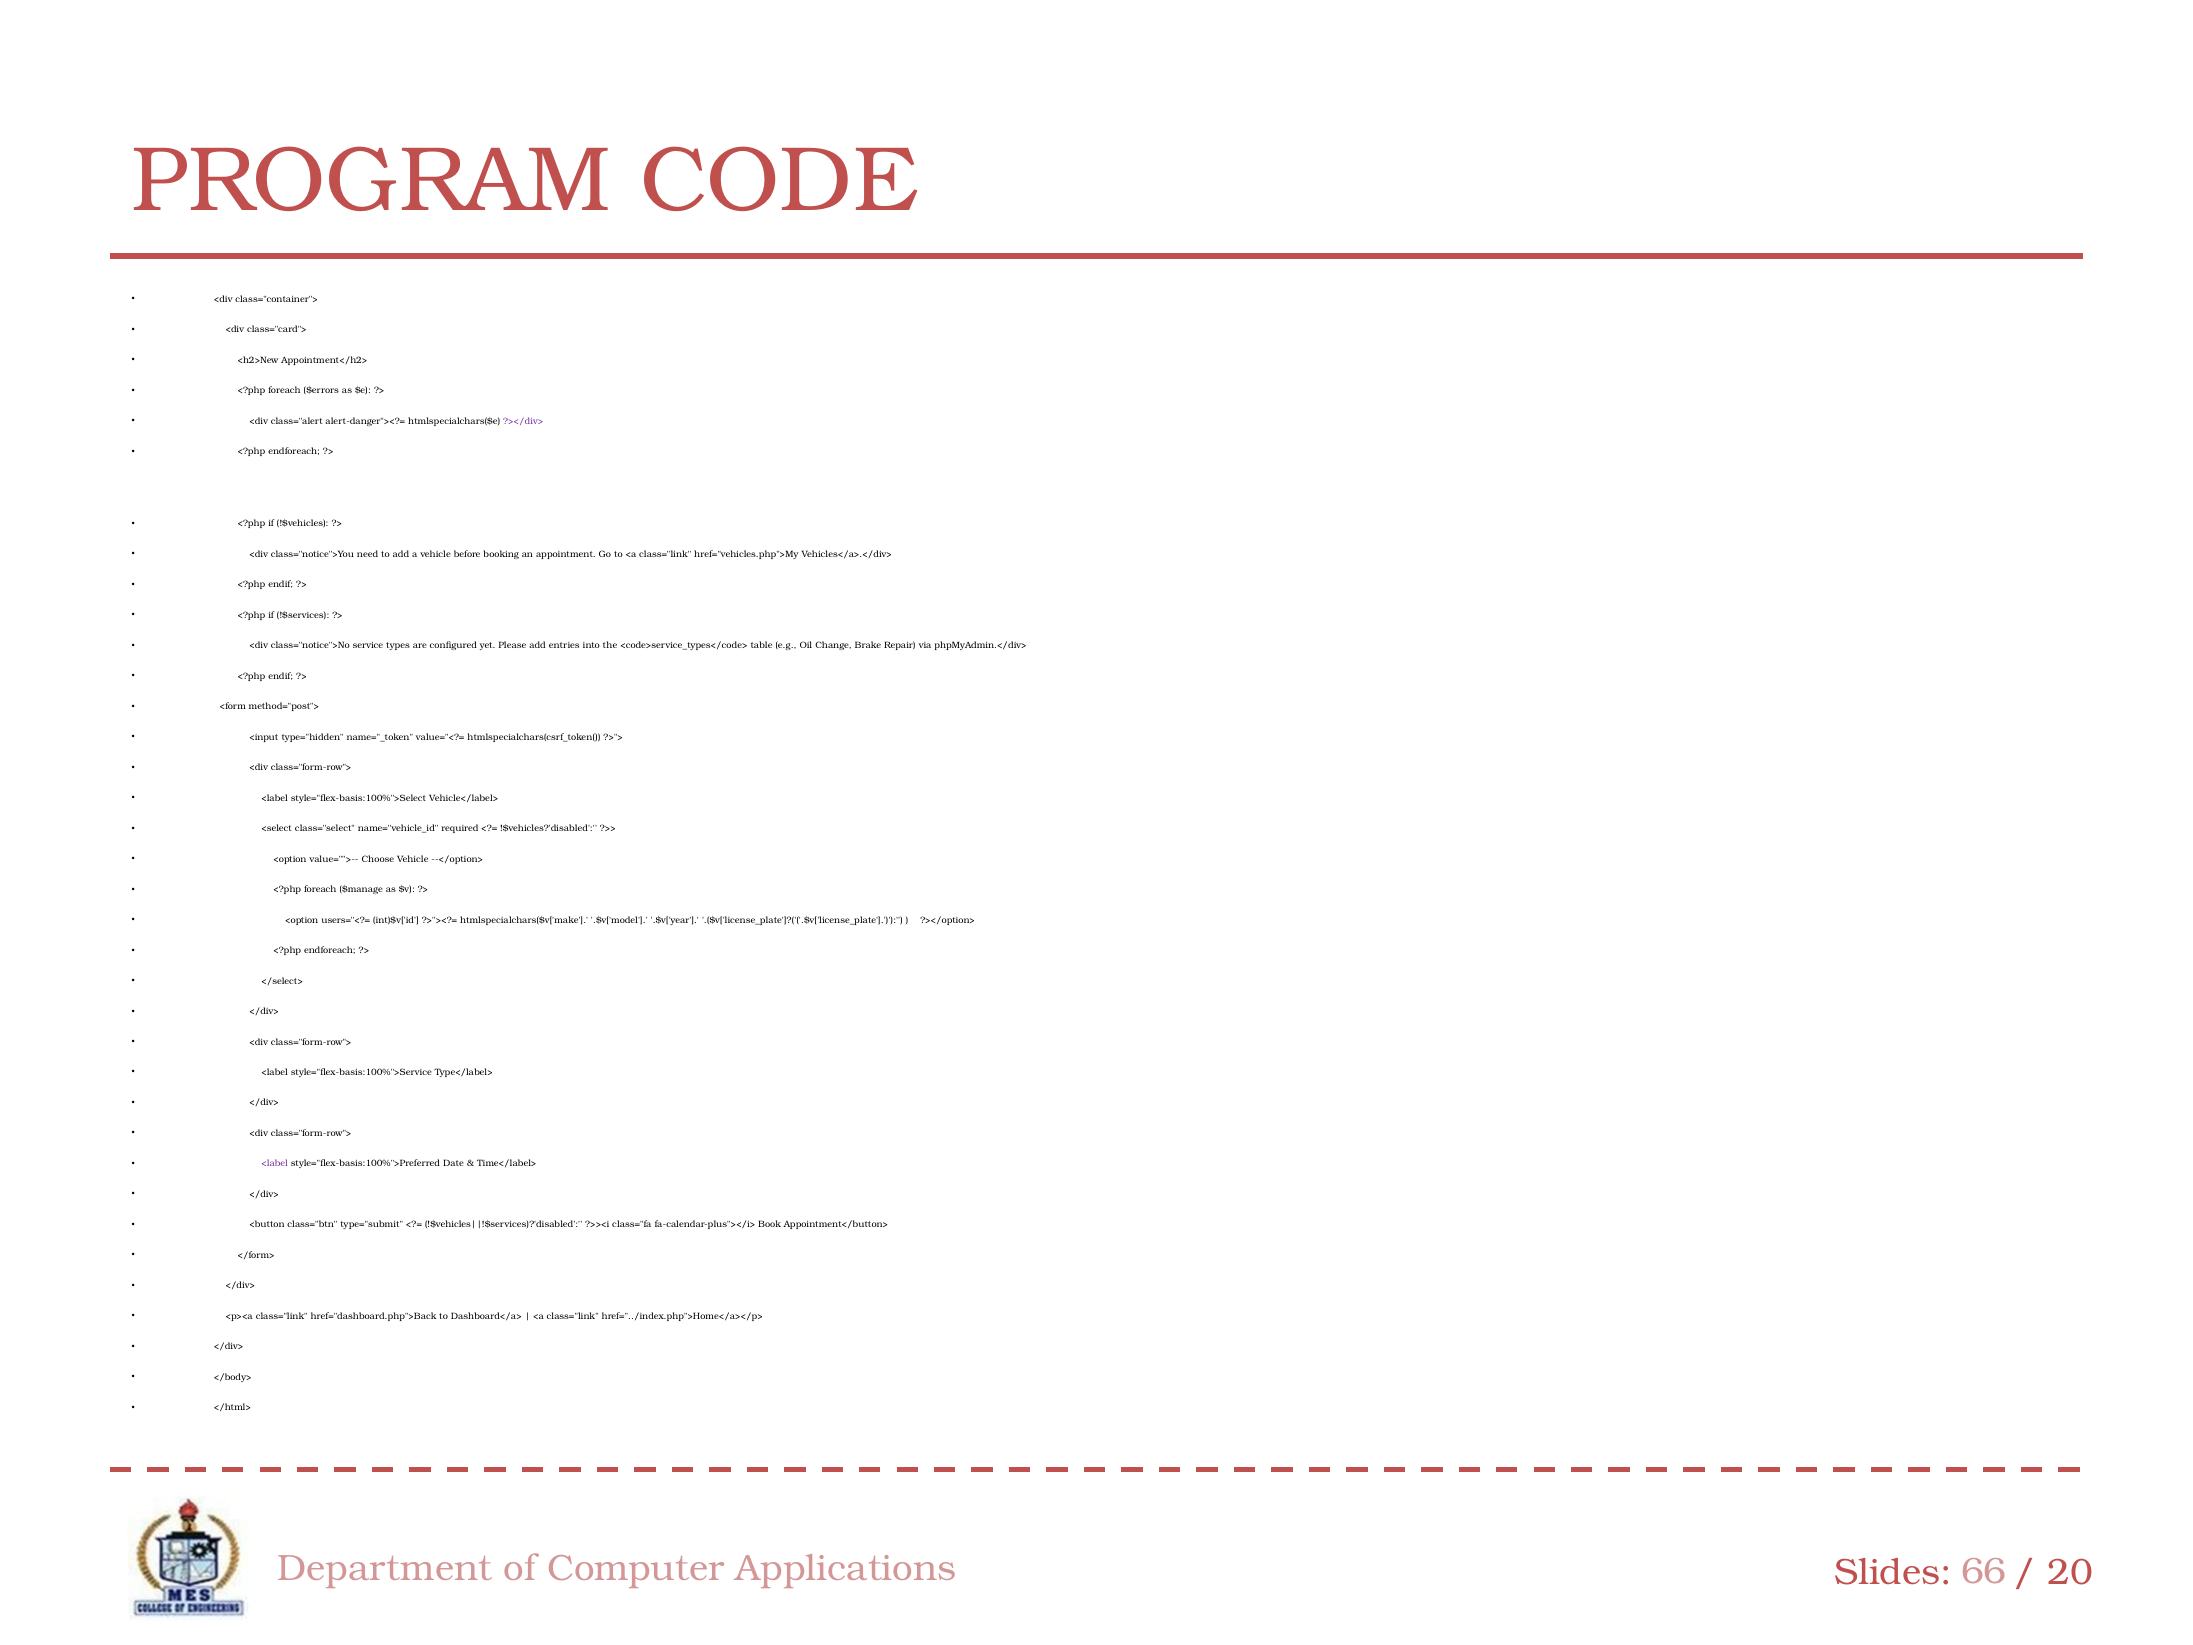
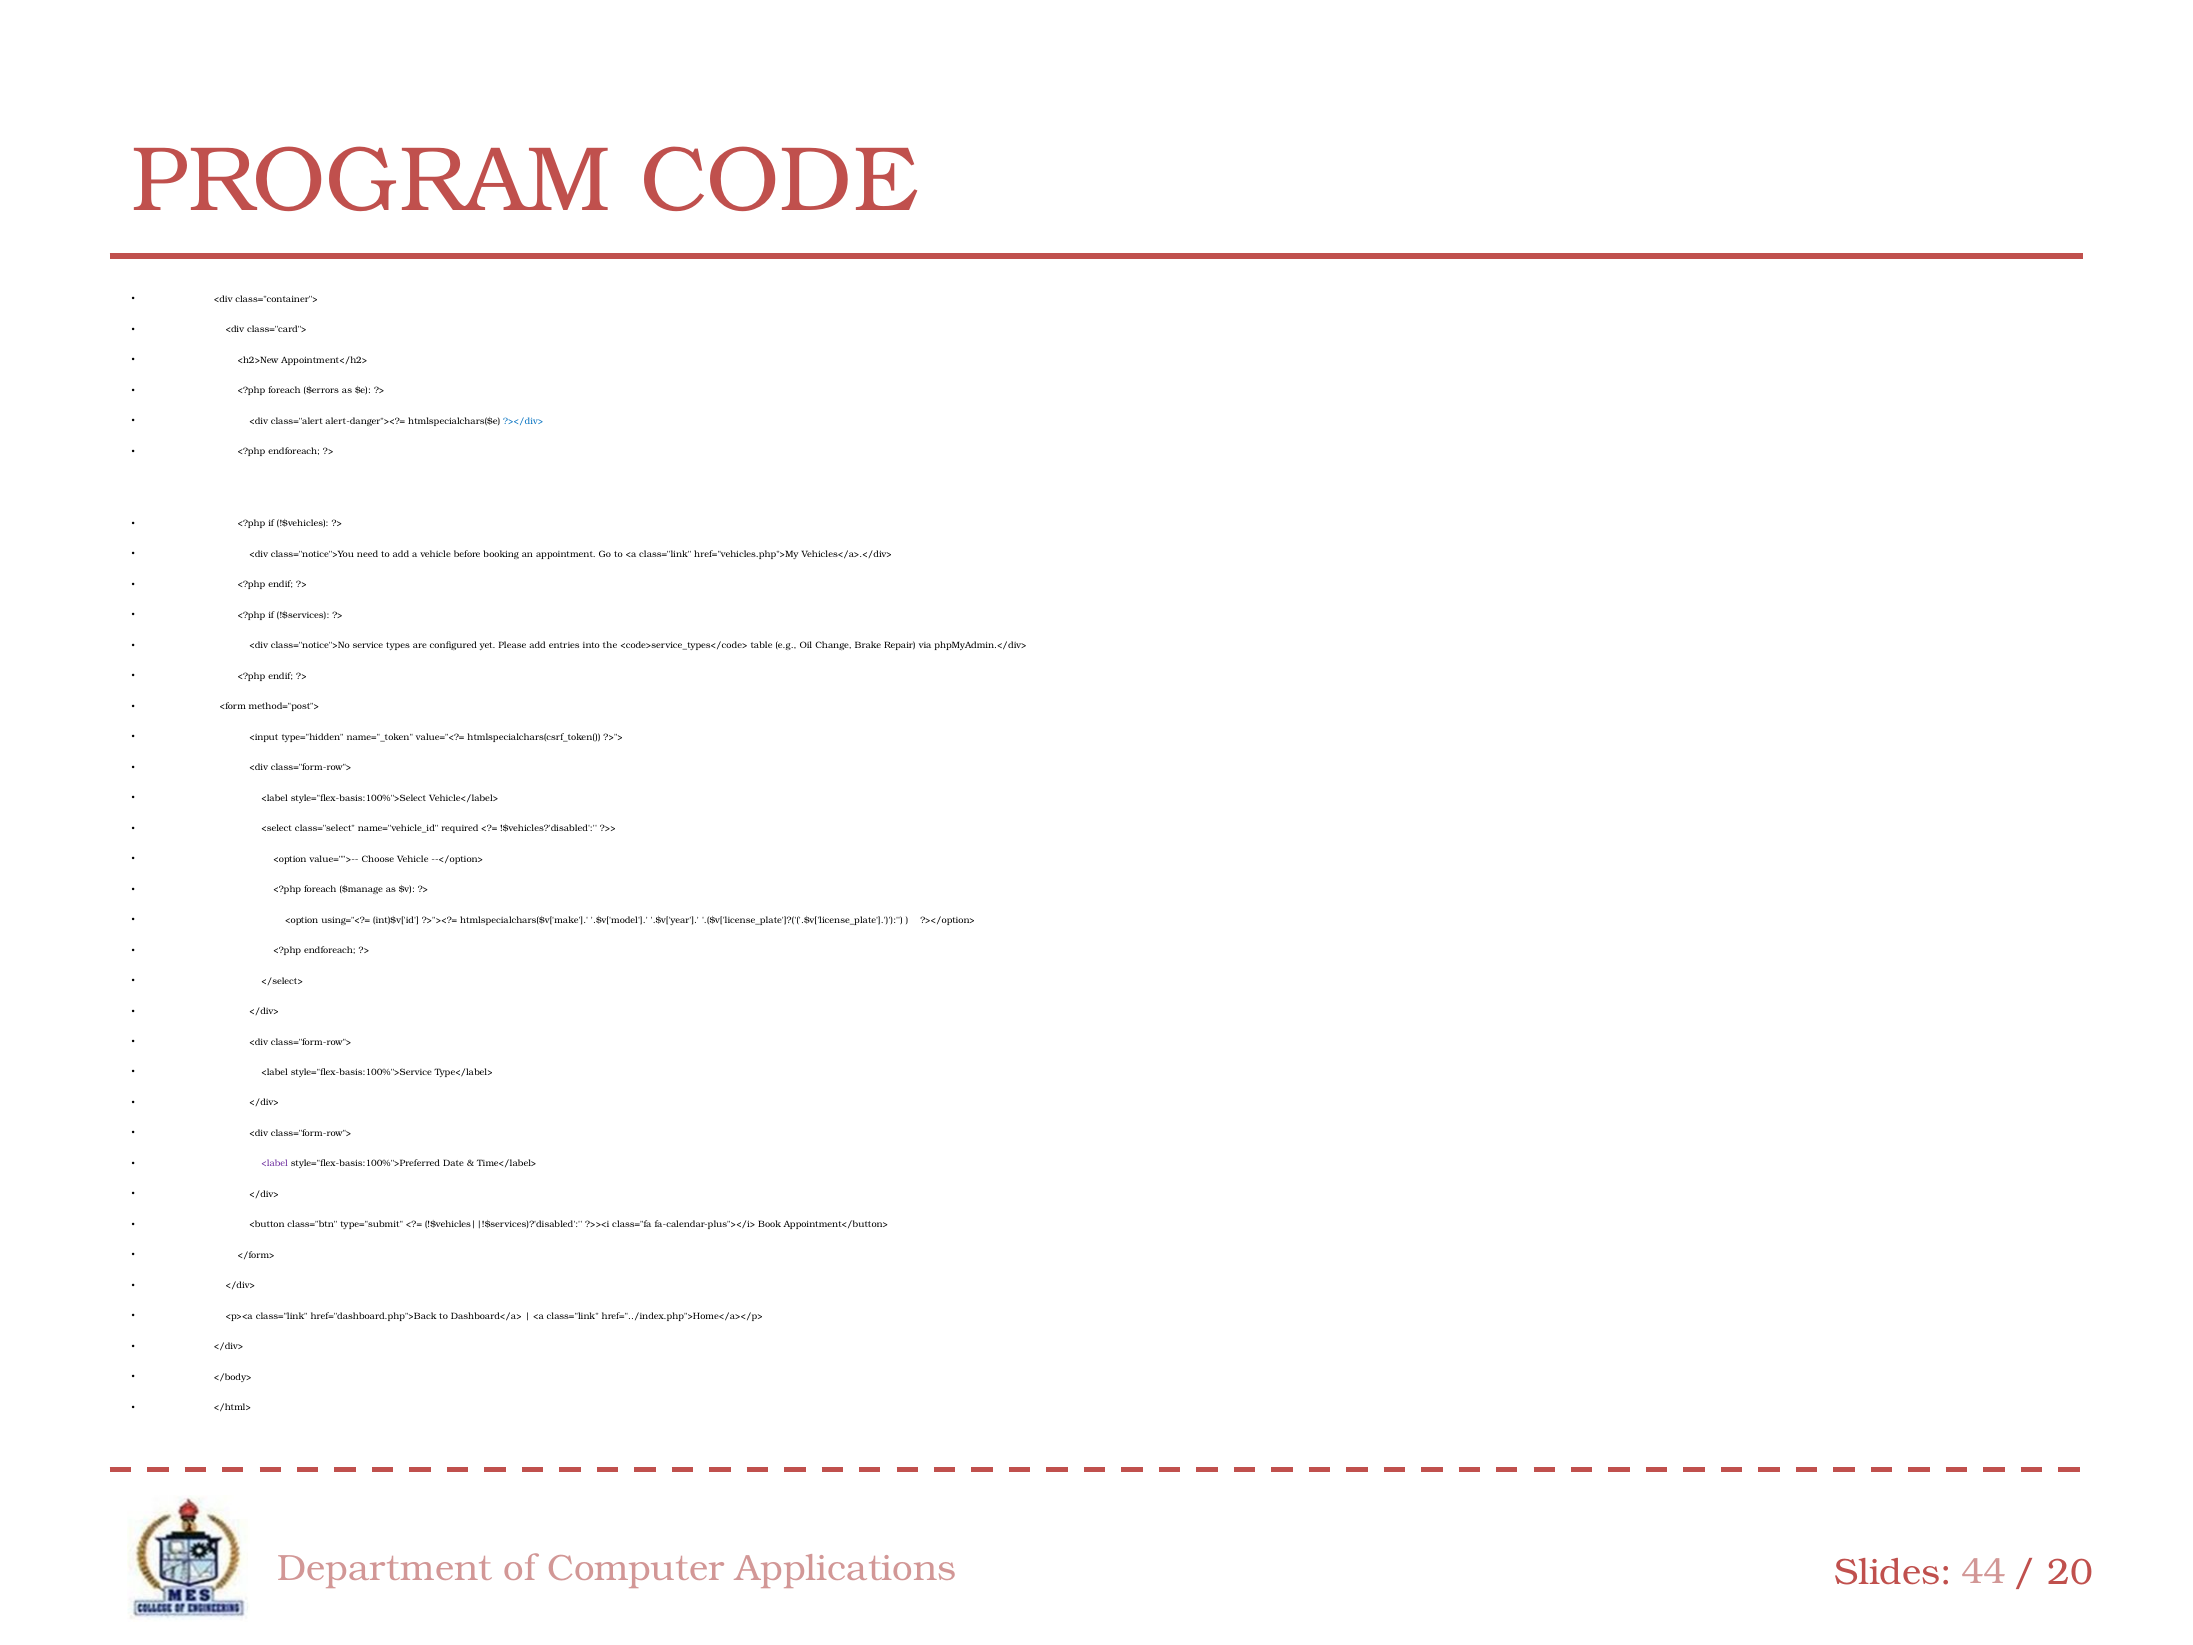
?></div> colour: purple -> blue (523, 421)
users="<?=: users="<?= -> using="<?= (346, 920)
66: 66 -> 44 (1984, 1571)
